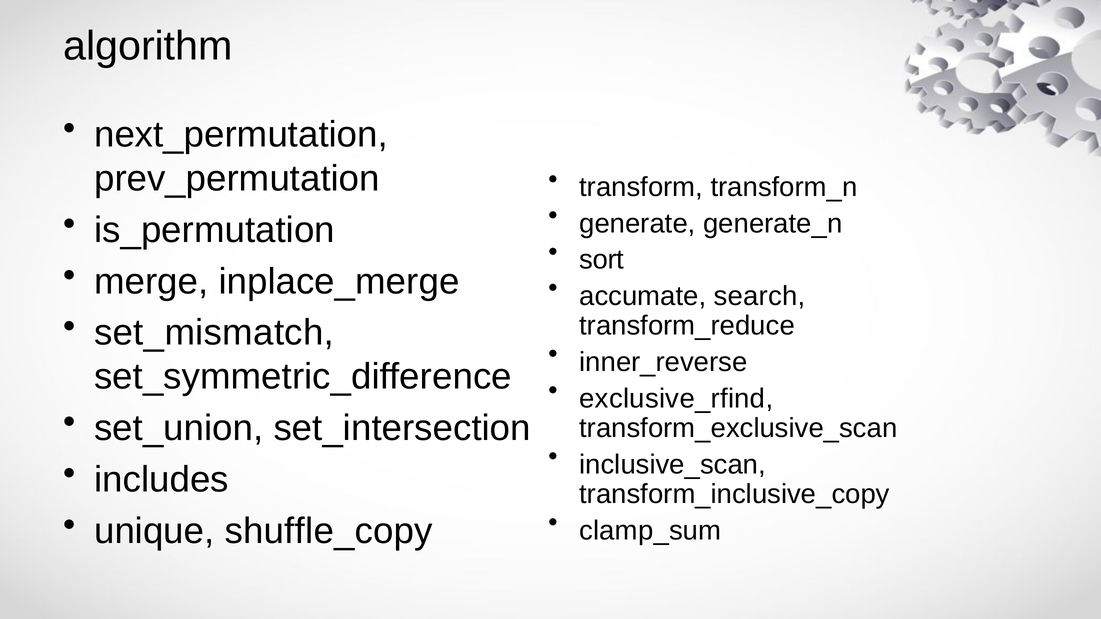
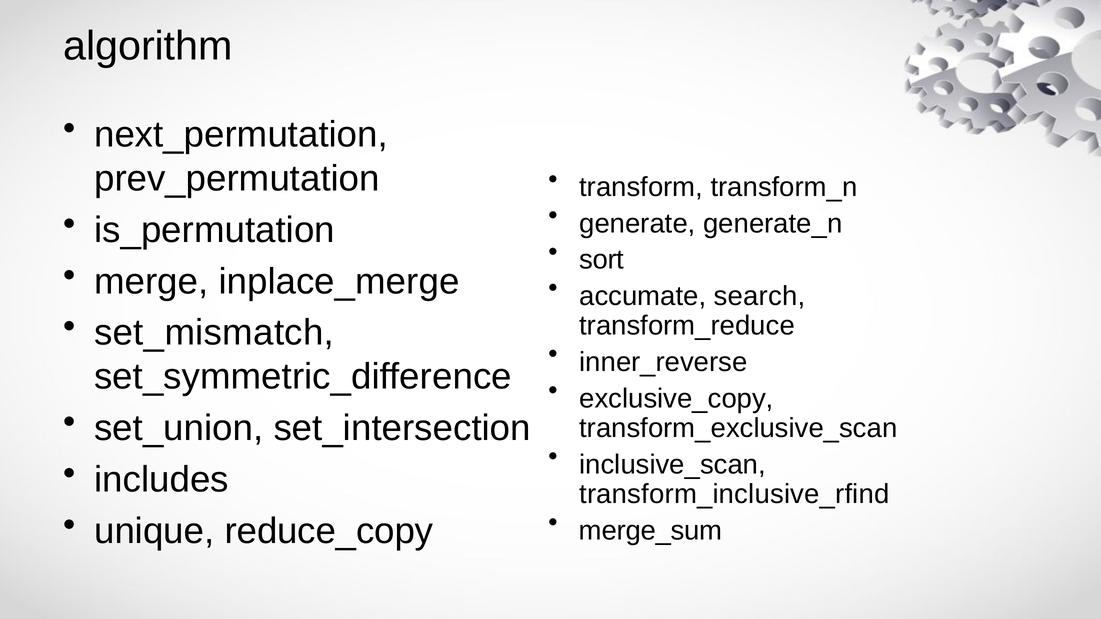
exclusive_rfind: exclusive_rfind -> exclusive_copy (676, 399)
transform_inclusive_copy: transform_inclusive_copy -> transform_inclusive_rfind (734, 494)
shuffle_copy: shuffle_copy -> reduce_copy (329, 531)
clamp_sum: clamp_sum -> merge_sum (651, 531)
